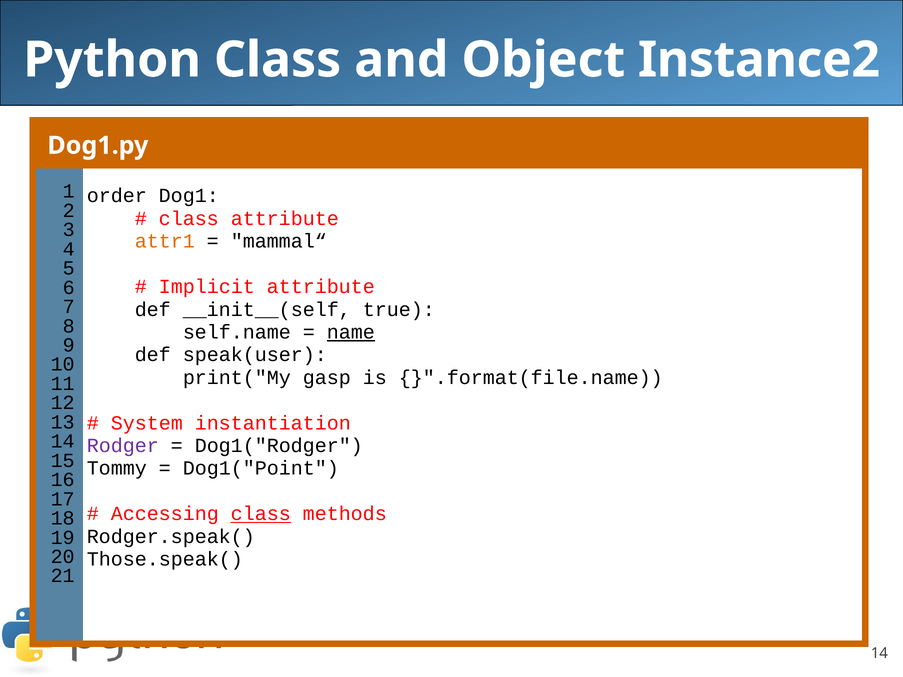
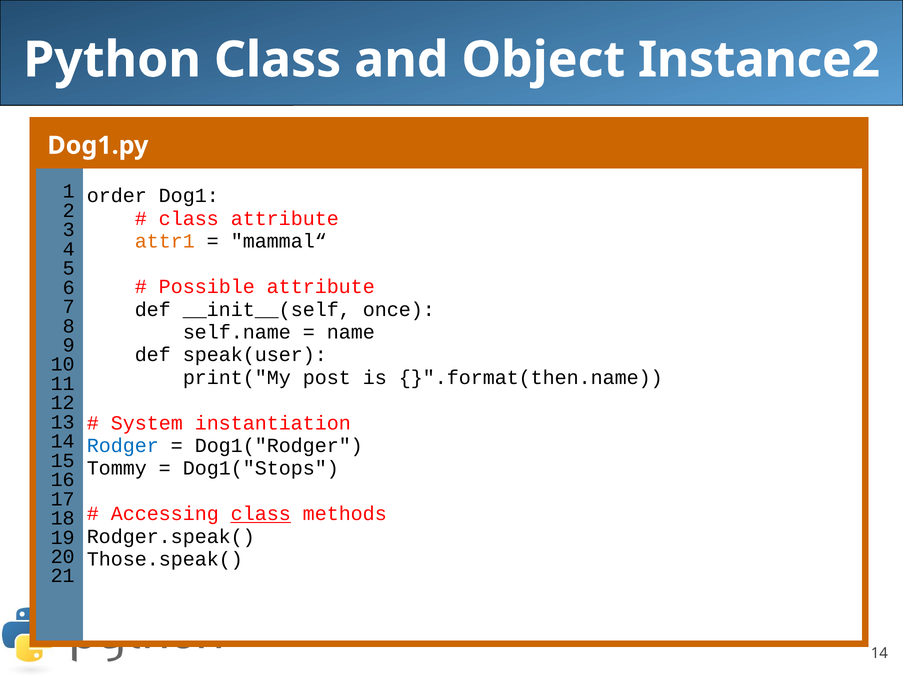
Implicit: Implicit -> Possible (207, 287)
true: true -> once (399, 310)
name underline: present -> none (351, 332)
gasp: gasp -> post (327, 378)
}".format(file.name: }".format(file.name -> }".format(then.name (531, 378)
Rodger colour: purple -> blue (123, 446)
Dog1("Point: Dog1("Point -> Dog1("Stops (261, 469)
